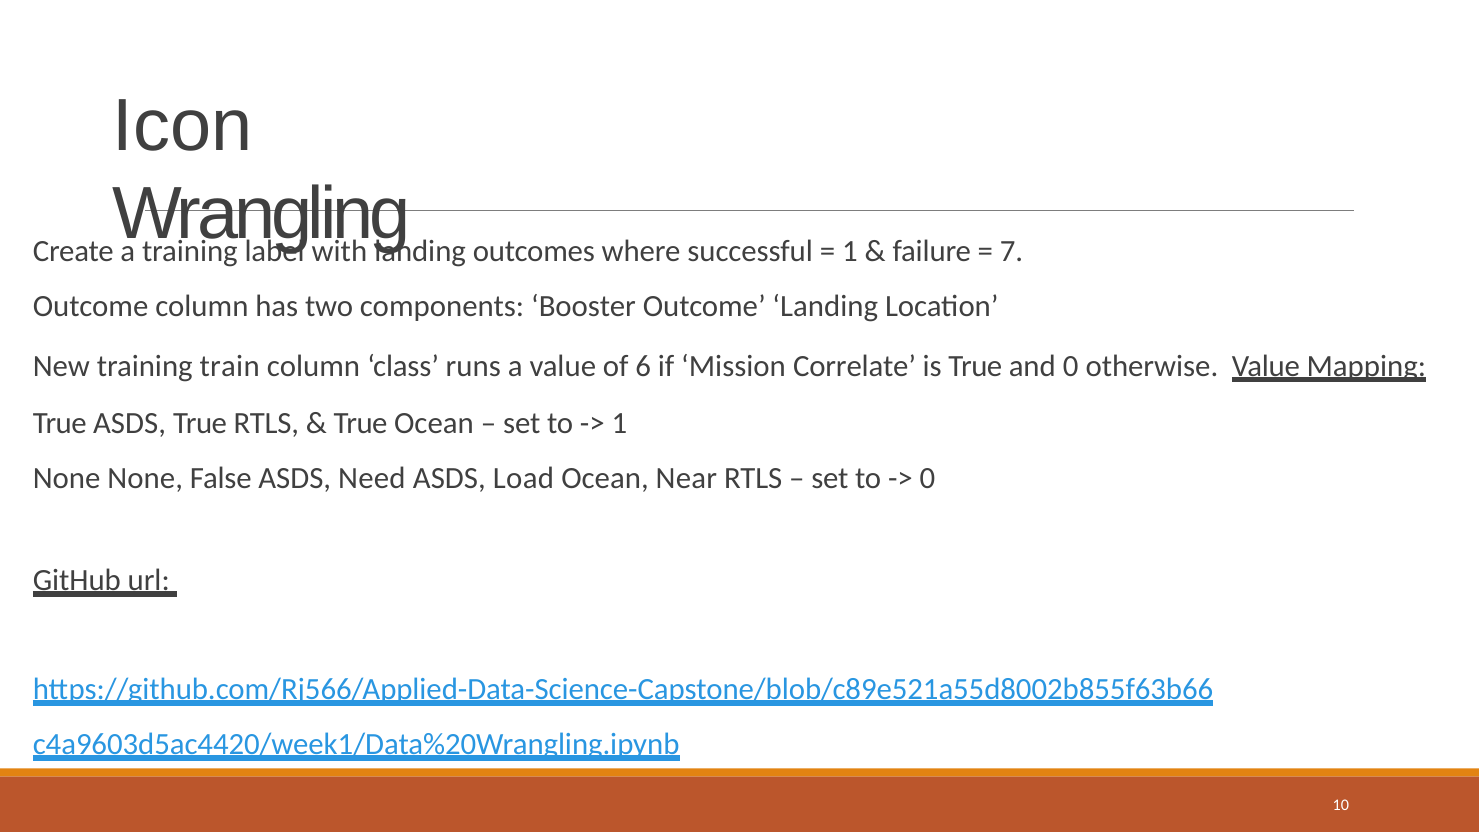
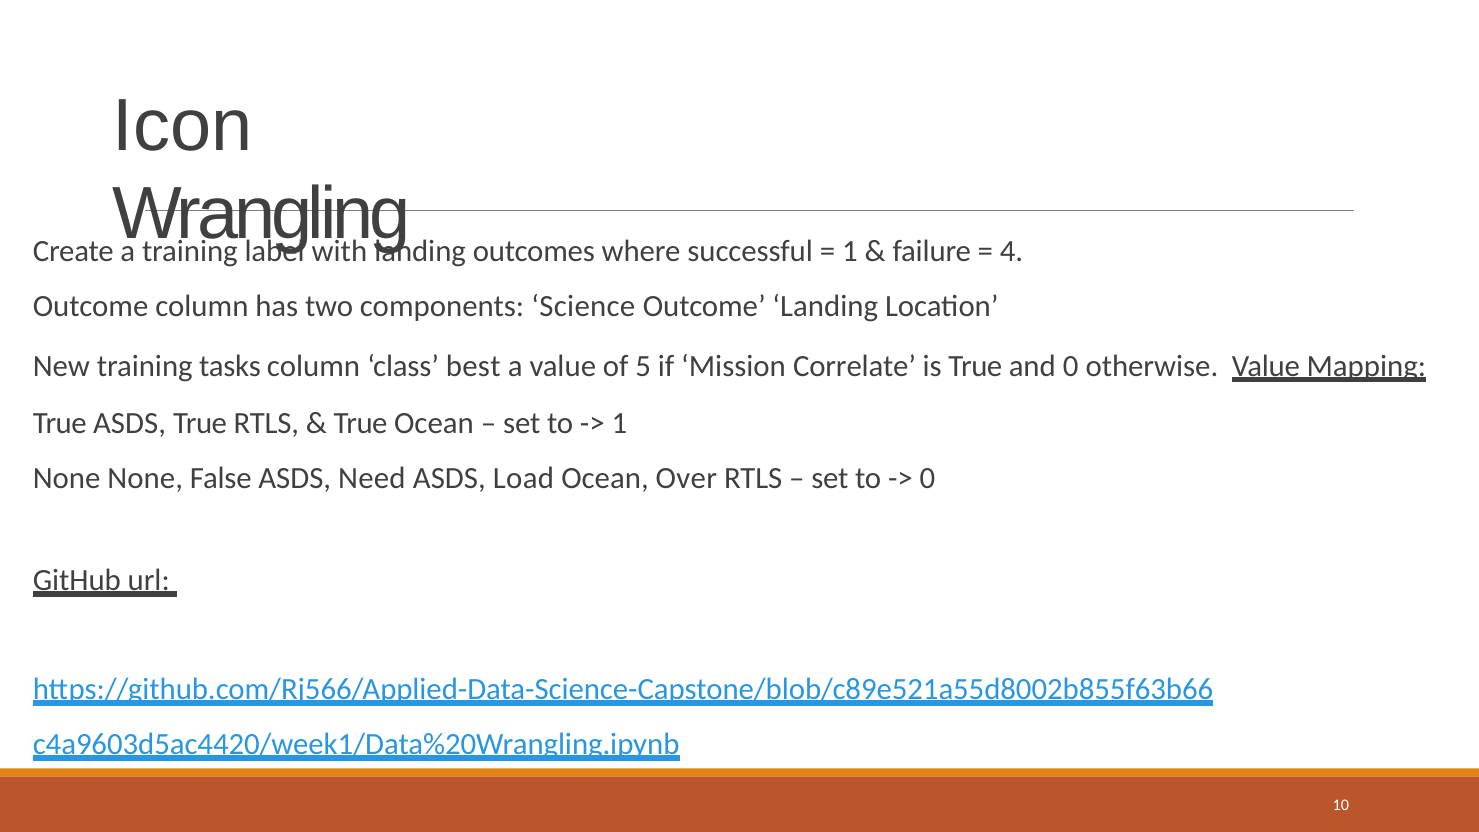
7: 7 -> 4 (1012, 251)
Booster: Booster -> Science (583, 306)
train: train -> tasks (230, 366)
runs: runs -> best (473, 366)
6: 6 -> 5 (643, 366)
Near: Near -> Over (686, 478)
